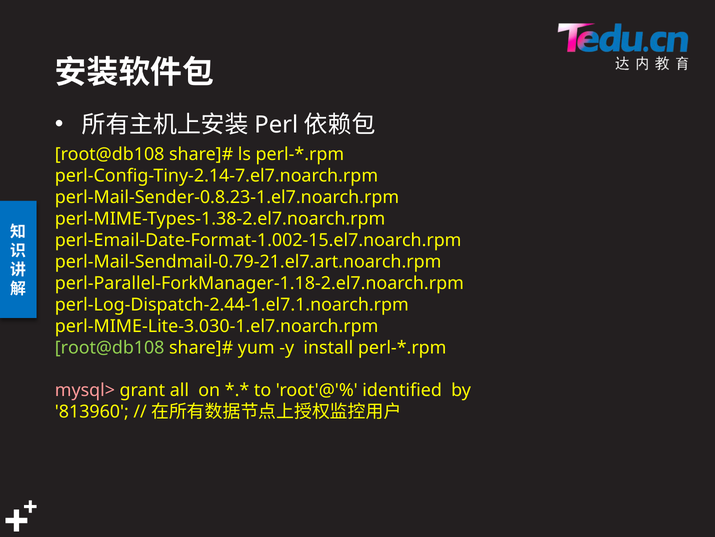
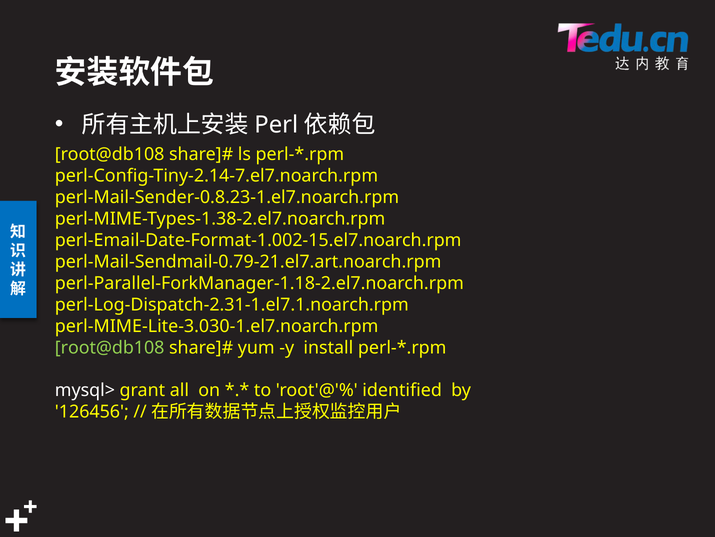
perl-Log-Dispatch-2.44-1.el7.1.noarch.rpm: perl-Log-Dispatch-2.44-1.el7.1.noarch.rpm -> perl-Log-Dispatch-2.31-1.el7.1.noarch.rpm (232, 304)
mysql> colour: pink -> white (85, 390)
813960: 813960 -> 126456 (92, 411)
